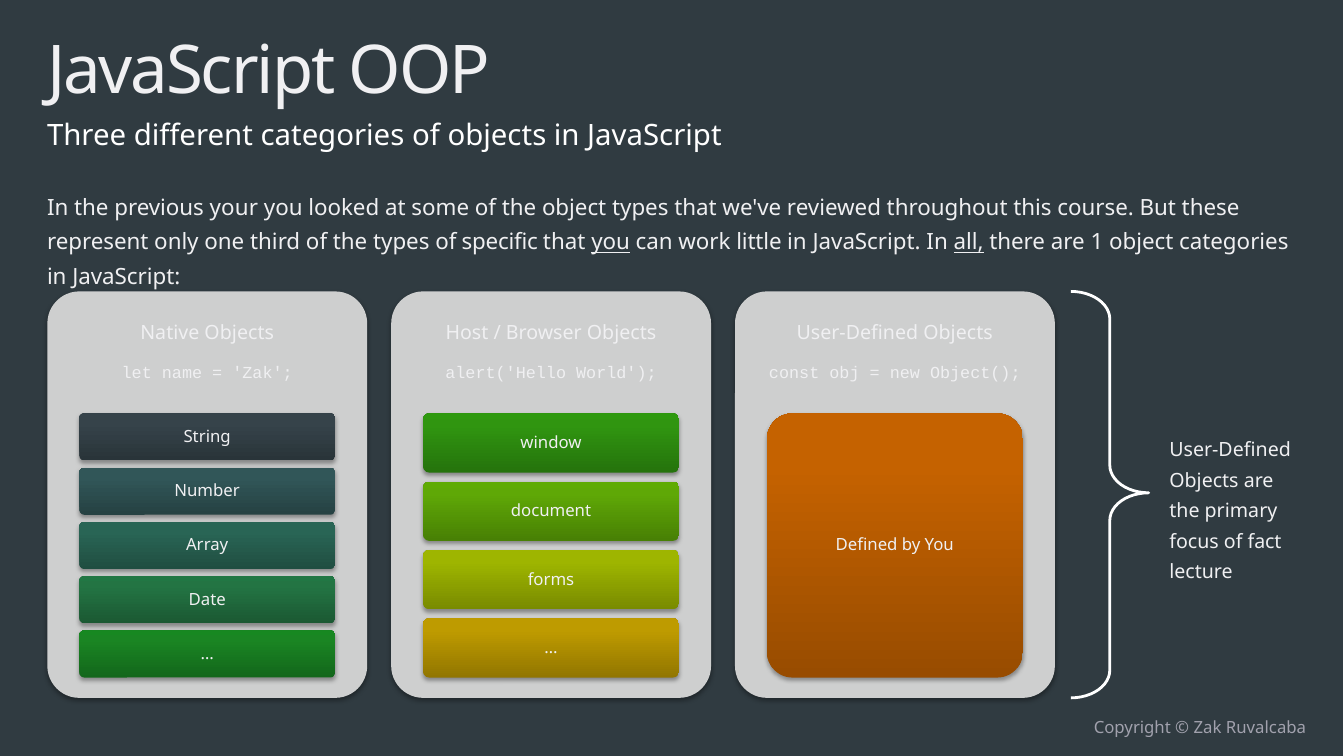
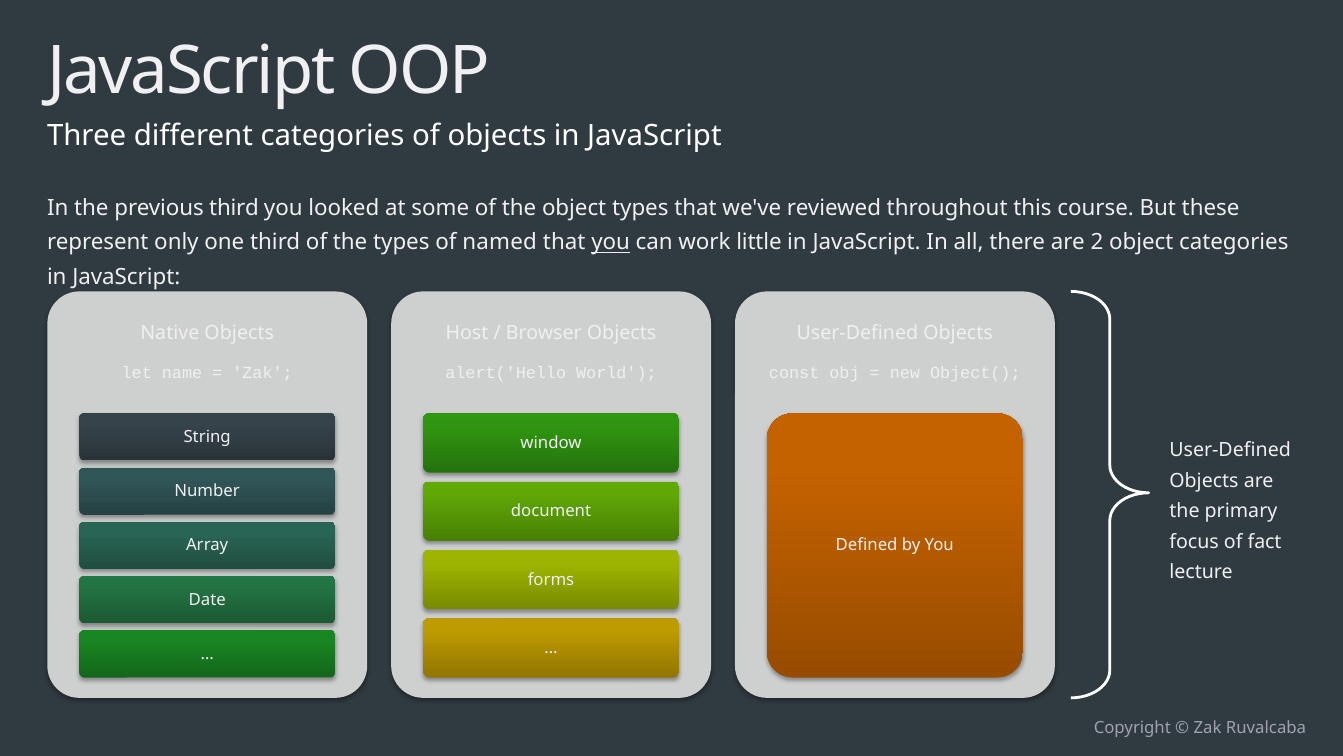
previous your: your -> third (234, 207)
specific: specific -> named (500, 242)
all underline: present -> none (969, 242)
1: 1 -> 2 (1097, 242)
